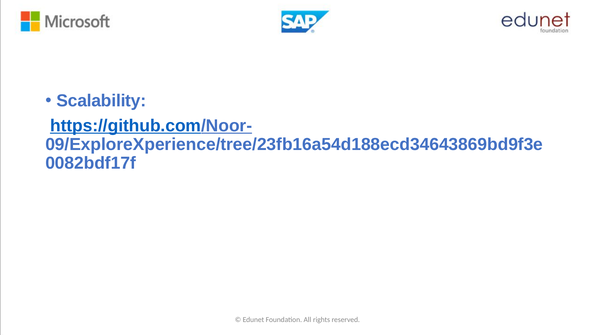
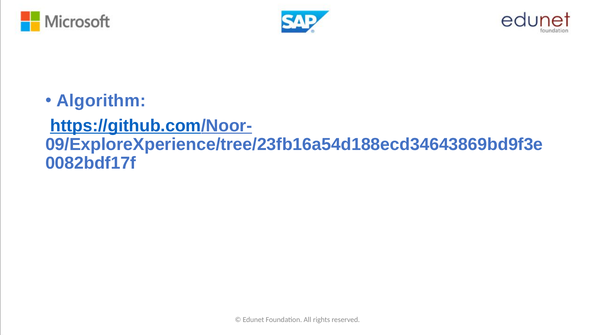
Scalability: Scalability -> Algorithm (101, 101)
